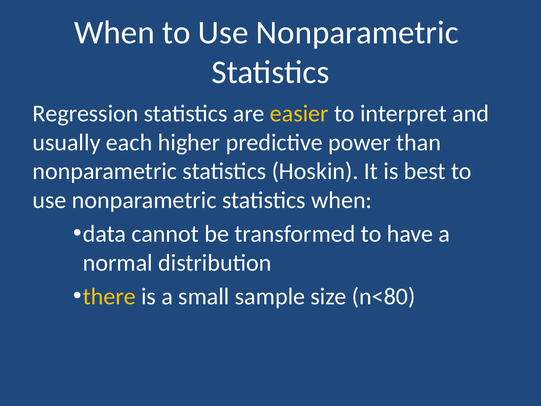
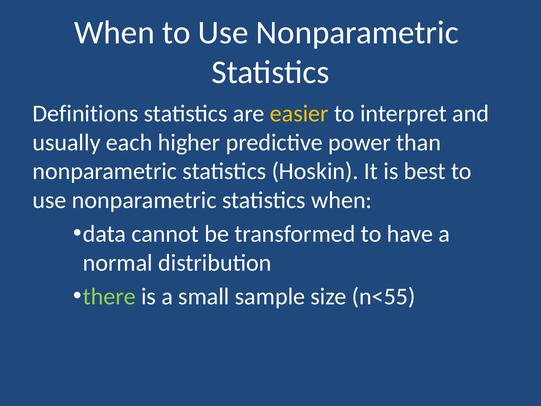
Regression: Regression -> Definitions (85, 113)
there colour: yellow -> light green (109, 296)
n<80: n<80 -> n<55 (384, 296)
